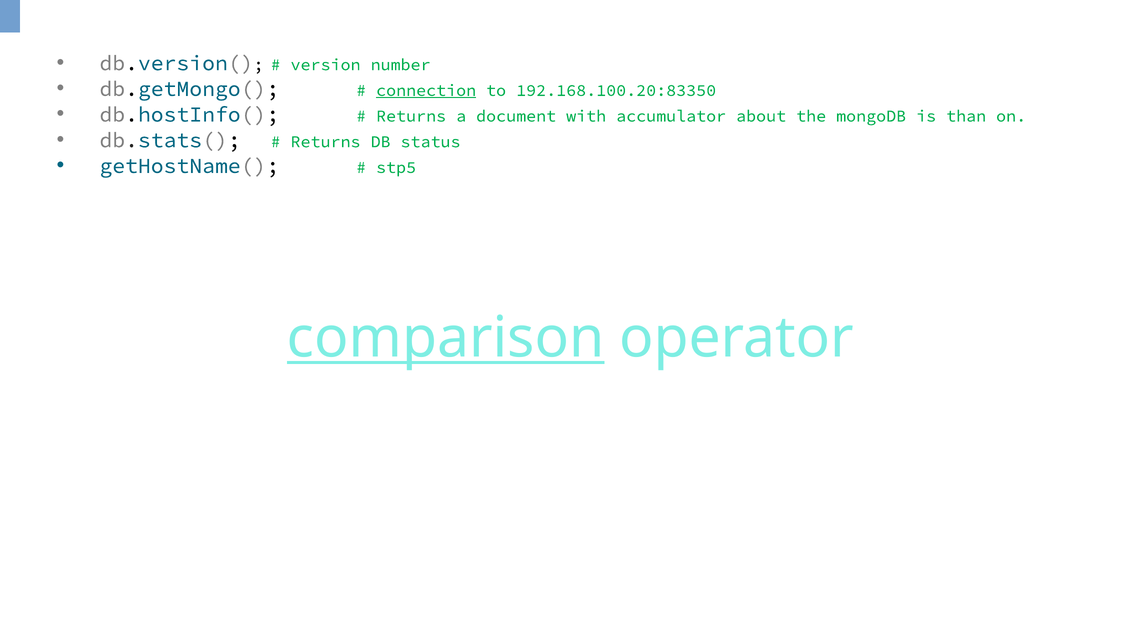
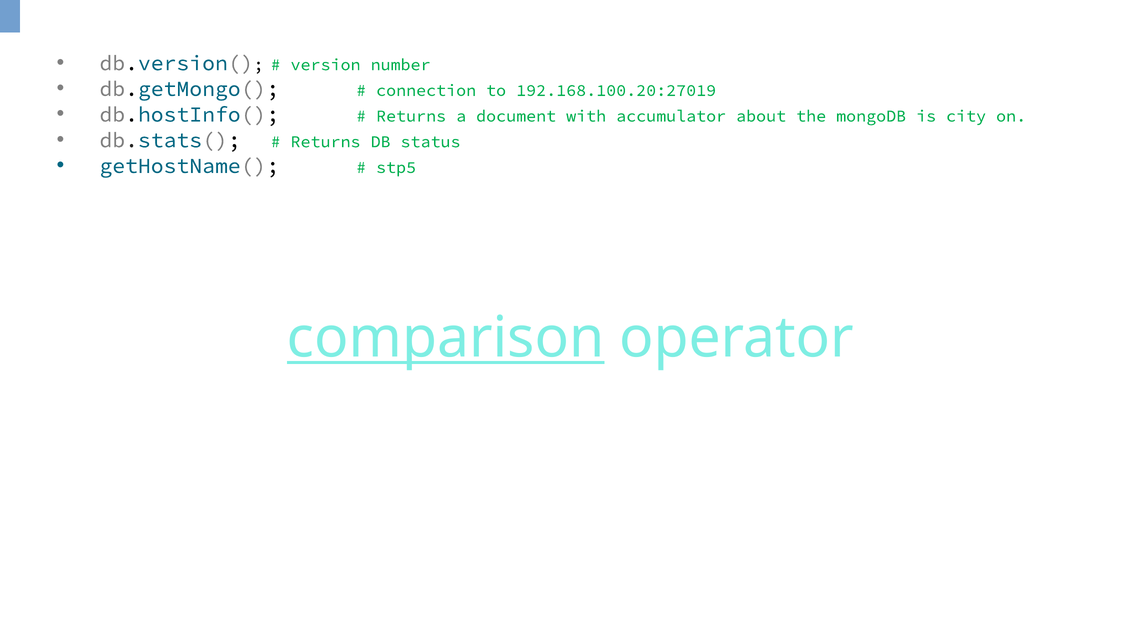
connection underline: present -> none (426, 90)
192.168.100.20:83350: 192.168.100.20:83350 -> 192.168.100.20:27019 (616, 90)
than: than -> city (966, 116)
